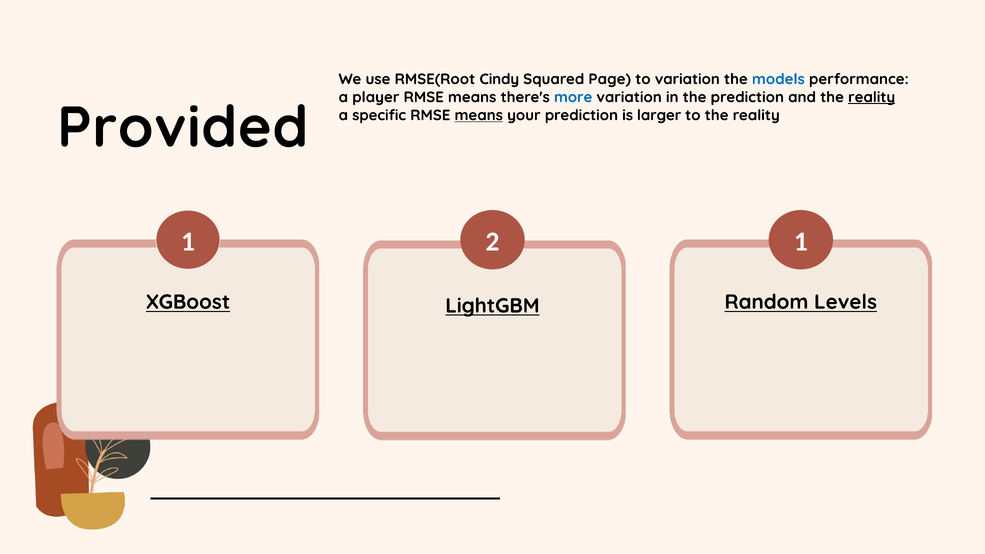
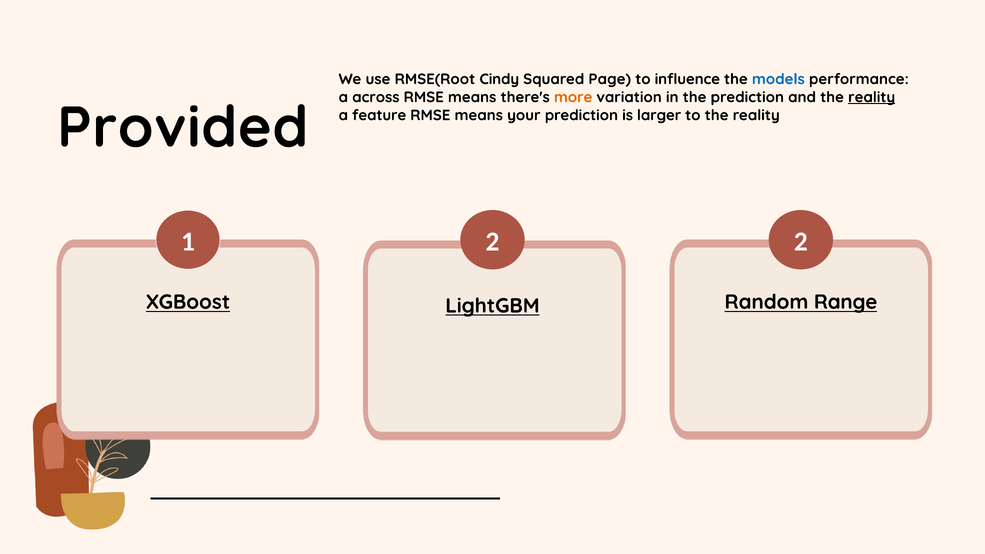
to variation: variation -> influence (687, 79)
player: player -> across (376, 97)
more colour: blue -> orange (573, 97)
specific: specific -> feature (379, 115)
means underline: present -> none (479, 115)
1 1: 1 -> 2 (801, 242)
Levels: Levels -> Range (846, 302)
